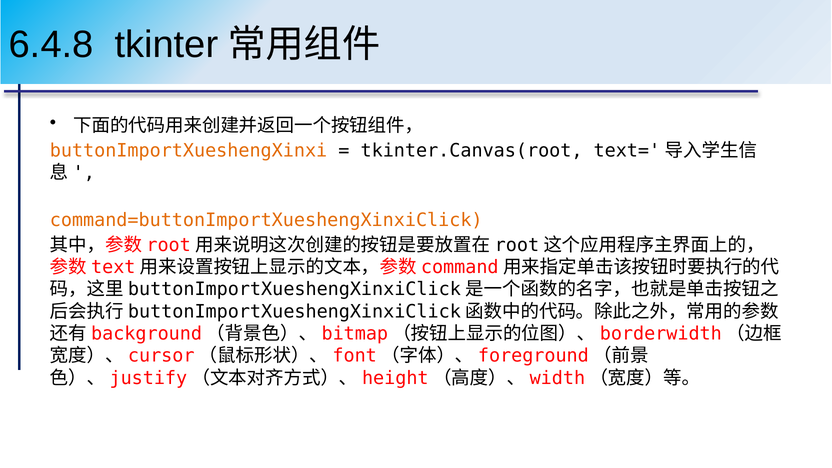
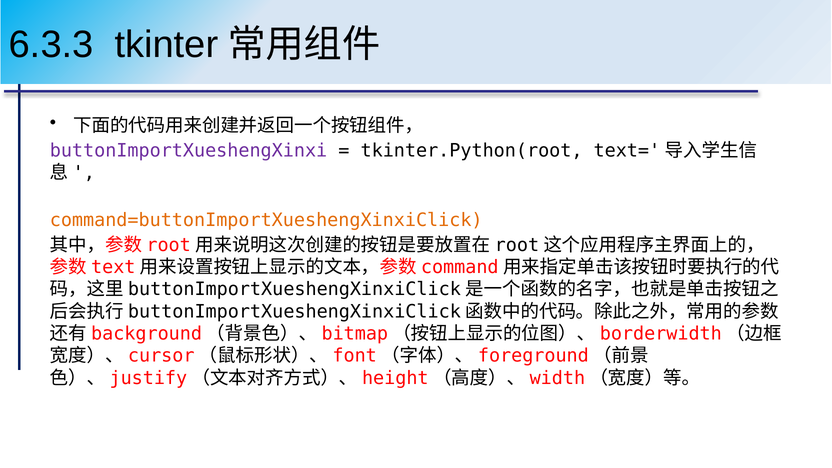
6.4.8: 6.4.8 -> 6.3.3 (51, 45)
buttonImportXueshengXinxi colour: orange -> purple (189, 151)
tkinter.Canvas(root: tkinter.Canvas(root -> tkinter.Python(root (472, 151)
